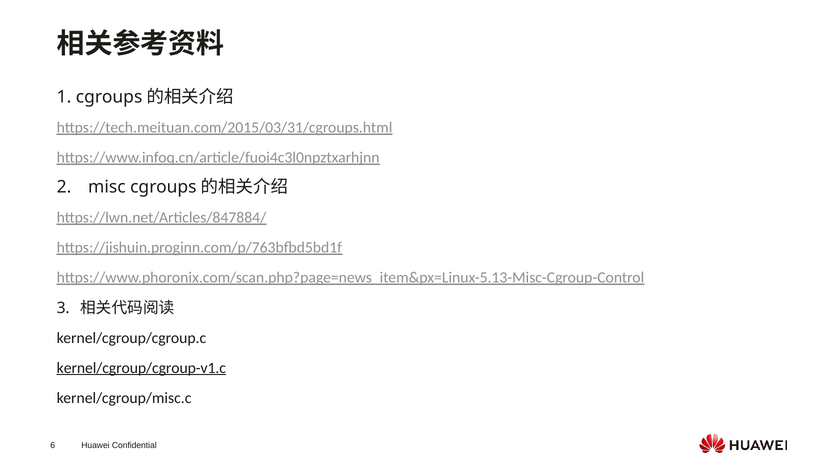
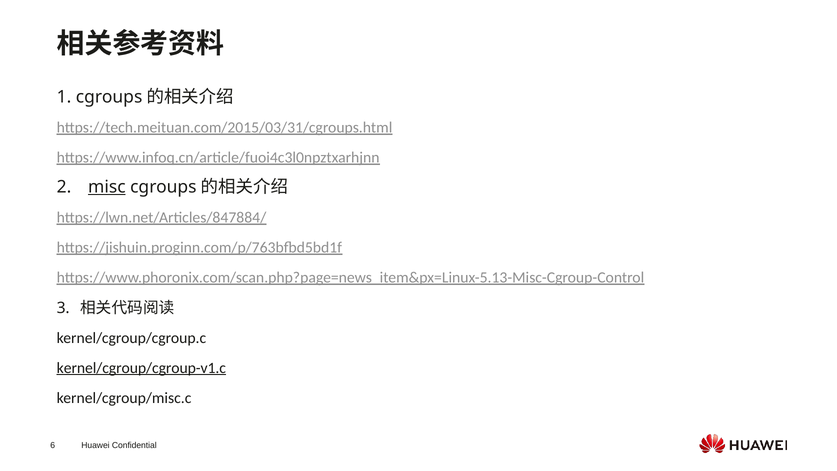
misc underline: none -> present (107, 187)
